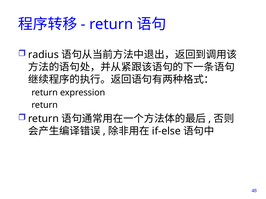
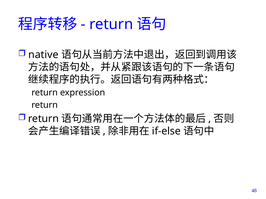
radius: radius -> native (43, 55)
